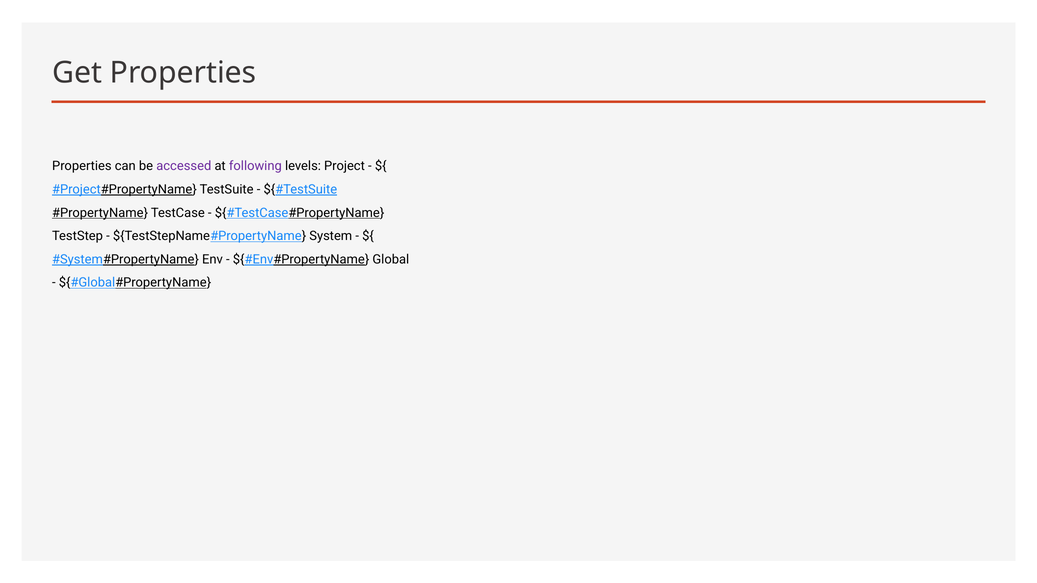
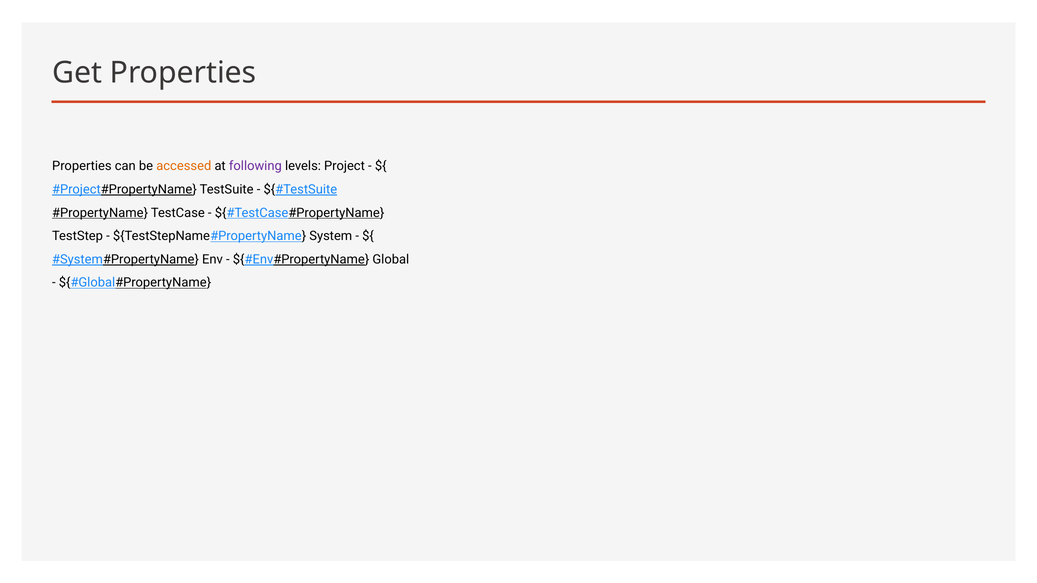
accessed colour: purple -> orange (184, 166)
